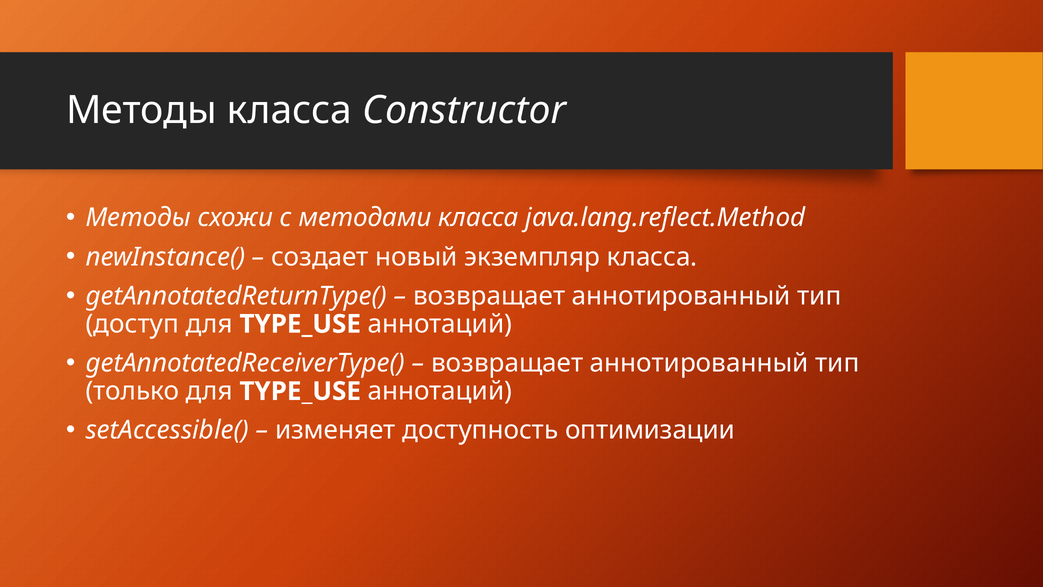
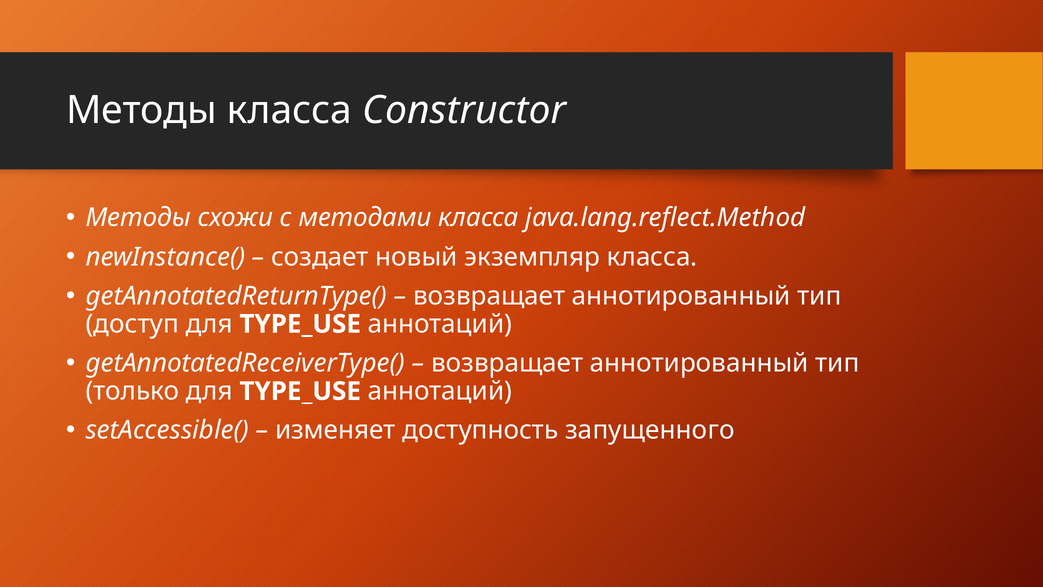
оптимизации: оптимизации -> запущенного (650, 430)
